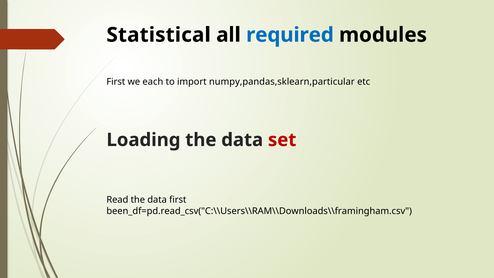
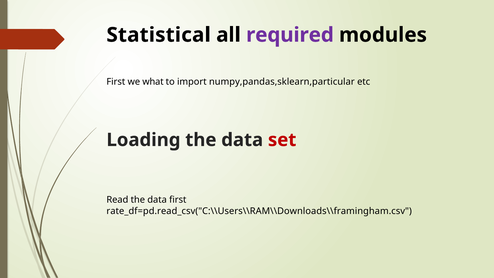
required colour: blue -> purple (290, 35)
each: each -> what (153, 82)
been_df=pd.read_csv("C:\\Users\\RAM\\Downloads\\framingham.csv: been_df=pd.read_csv("C:\\Users\\RAM\\Downloads\\framingham.csv -> rate_df=pd.read_csv("C:\\Users\\RAM\\Downloads\\framingham.csv (259, 211)
